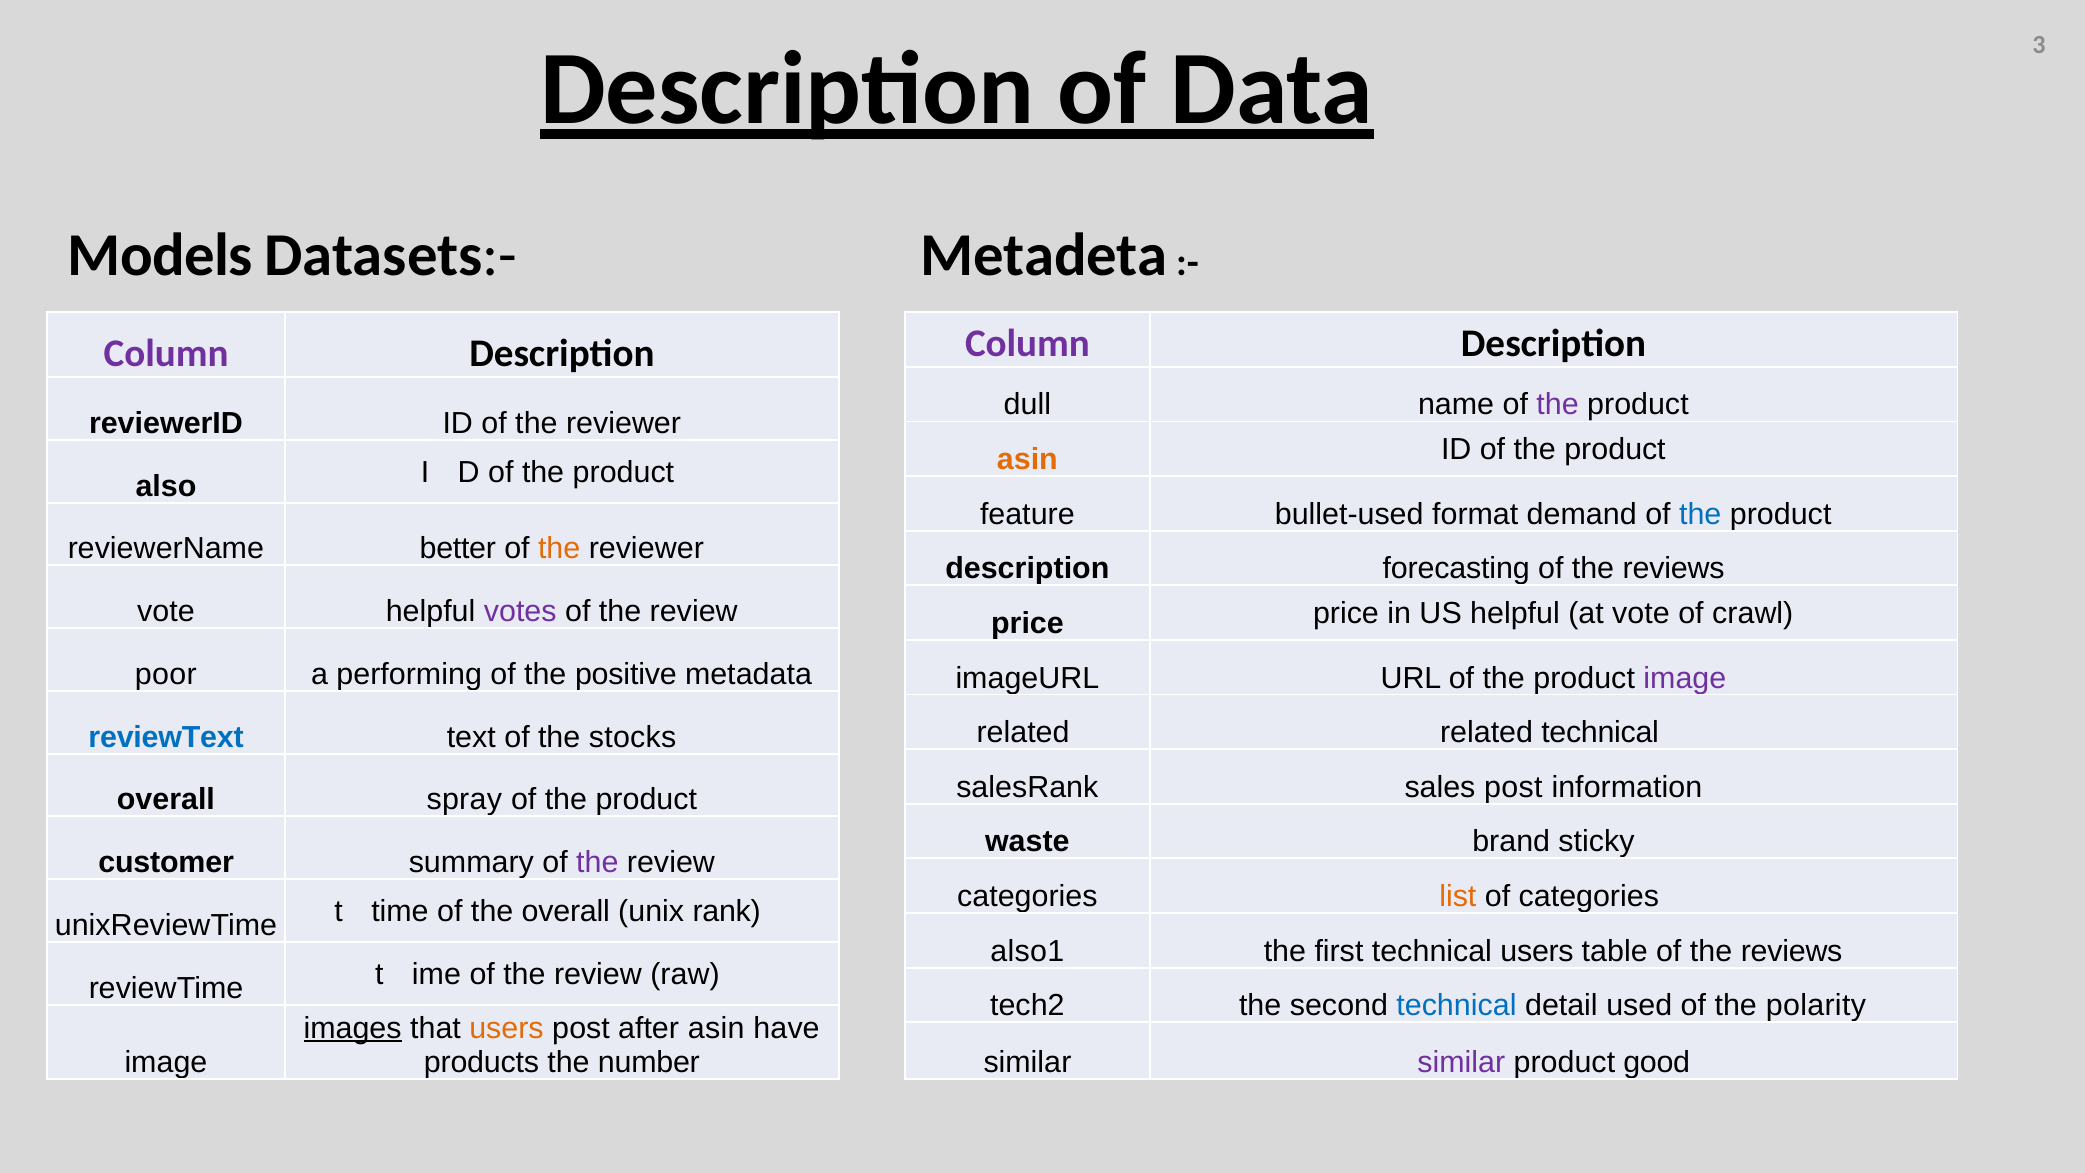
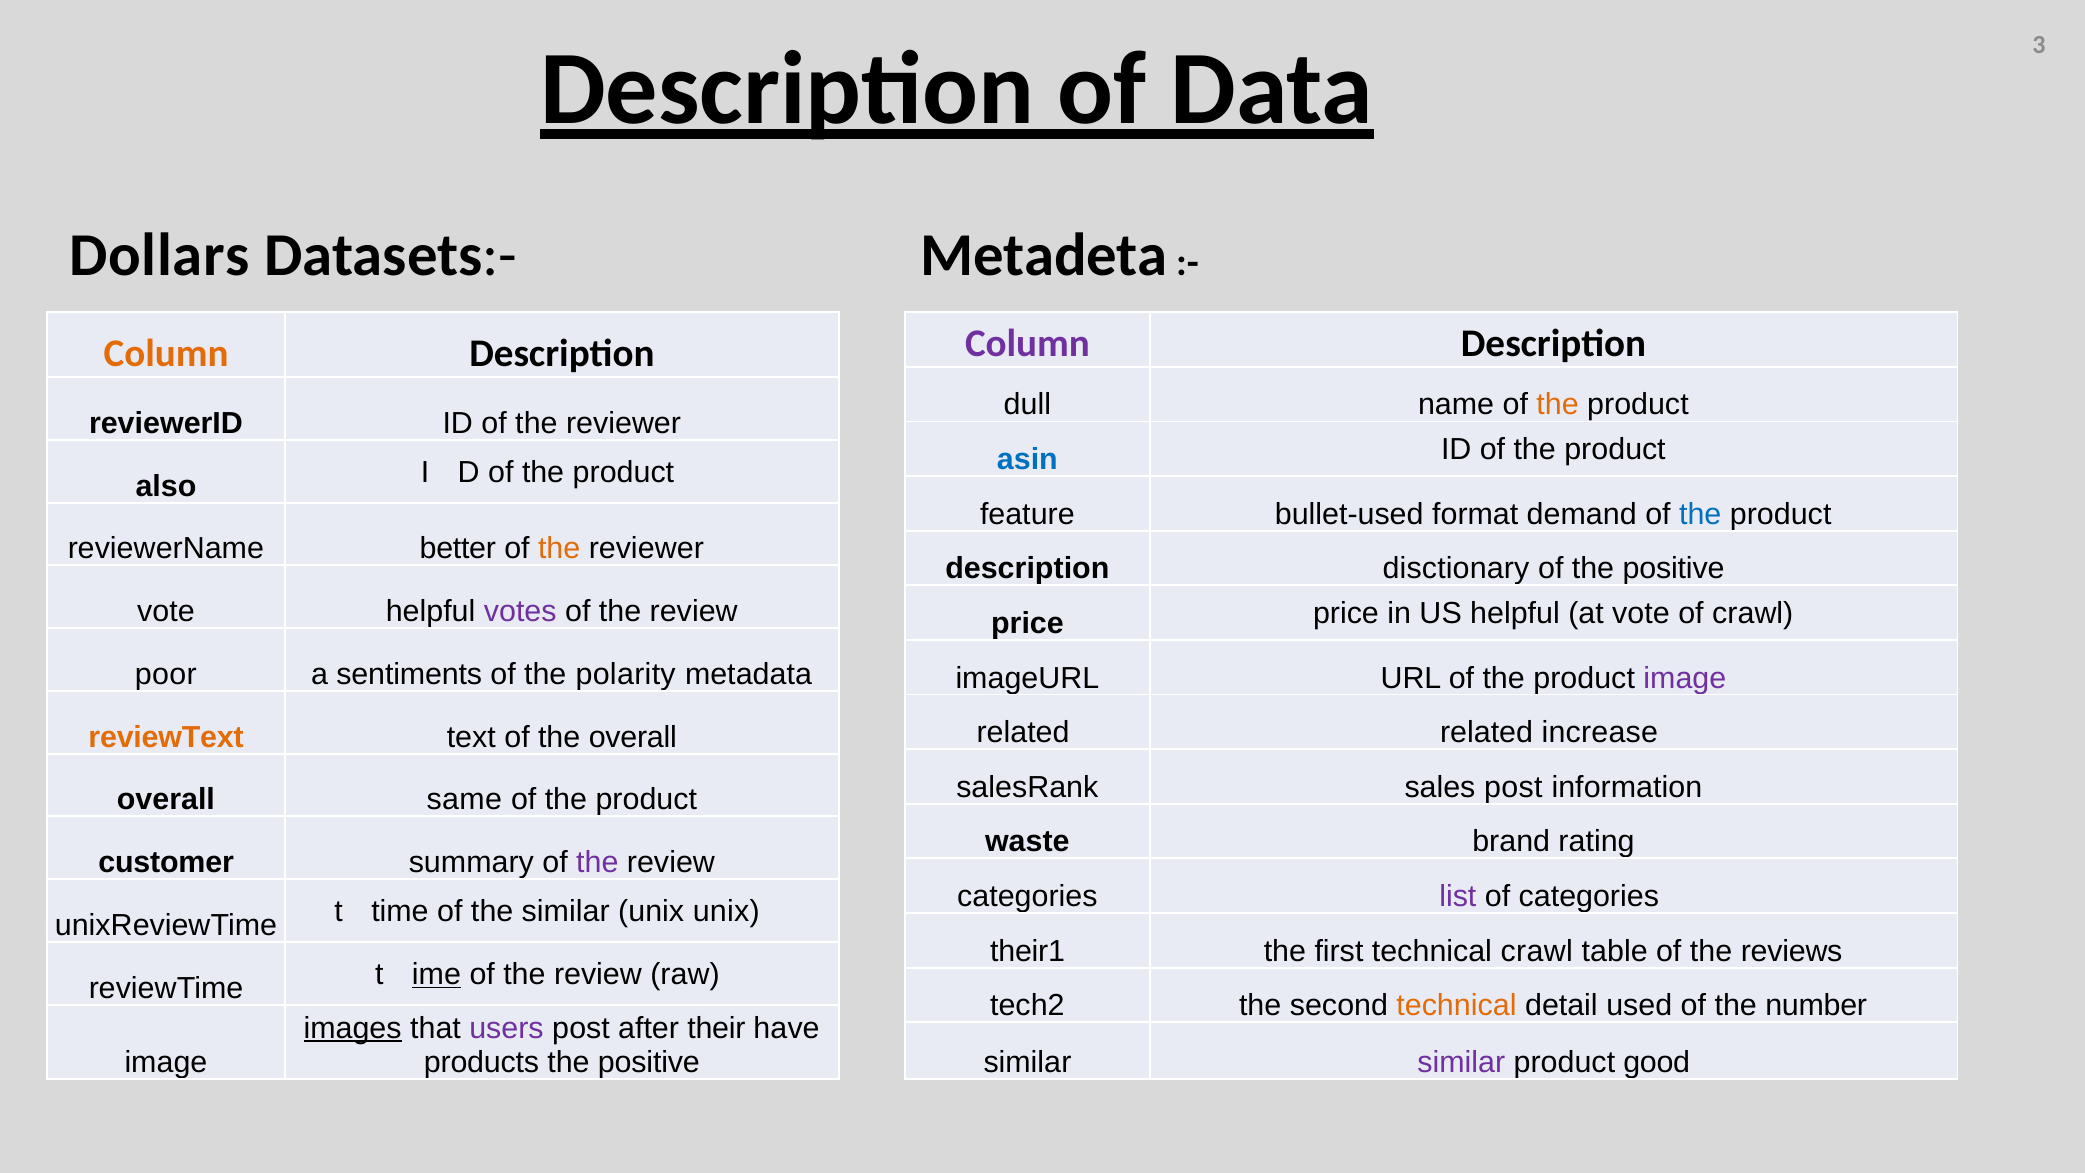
Models: Models -> Dollars (159, 255)
Column colour: purple -> orange (166, 354)
the colour: purple -> orange (1558, 405)
asin colour: orange -> blue (1027, 459)
forecasting: forecasting -> disctionary (1456, 569)
reviews: reviews -> positive (1674, 569)
performing: performing -> sentiments (409, 674)
positive: positive -> polarity (626, 674)
related technical: technical -> increase (1600, 732)
reviewText colour: blue -> orange (166, 737)
the stocks: stocks -> overall (633, 737)
spray: spray -> same (464, 800)
sticky: sticky -> rating (1597, 842)
list colour: orange -> purple (1458, 896)
the overall: overall -> similar (566, 911)
unix rank: rank -> unix (726, 911)
also1: also1 -> their1 (1028, 951)
technical users: users -> crawl (1537, 951)
ime underline: none -> present (436, 974)
technical colour: blue -> orange (1456, 1006)
polarity: polarity -> number (1816, 1006)
users colour: orange -> purple (507, 1028)
after asin: asin -> their (716, 1028)
number: number -> positive (649, 1062)
